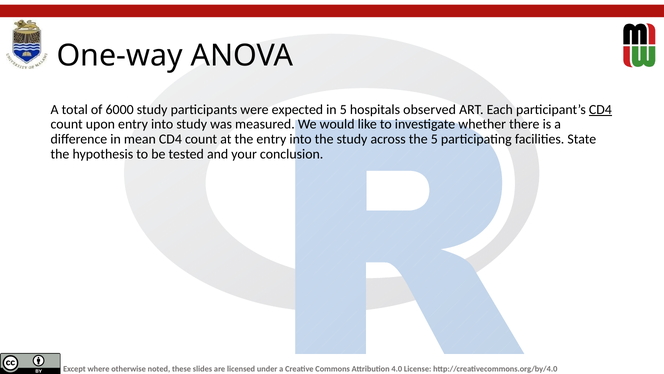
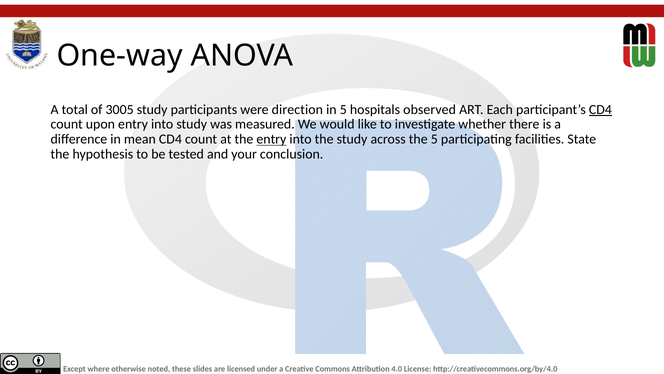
6000: 6000 -> 3005 (120, 109)
expected: expected -> direction (297, 109)
entry underline: none -> present (271, 139)
